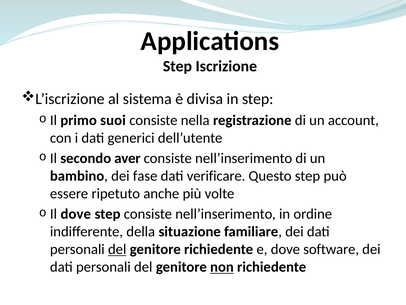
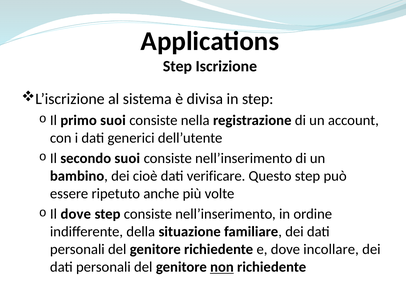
secondo aver: aver -> suoi (127, 158)
fase: fase -> cioè (145, 176)
del underline: present -> none (117, 249)
software: software -> incollare (331, 249)
